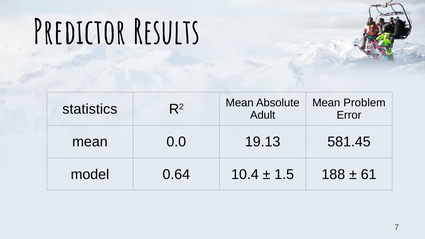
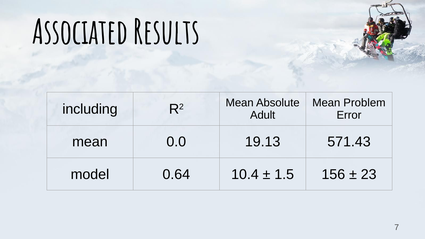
Predictor: Predictor -> Associated (80, 33)
statistics: statistics -> including (90, 109)
581.45: 581.45 -> 571.43 (349, 142)
188: 188 -> 156 (333, 174)
61: 61 -> 23 (369, 174)
